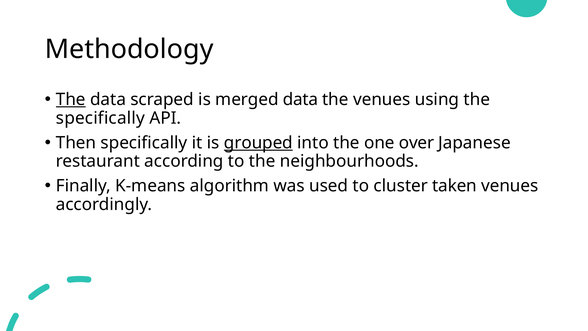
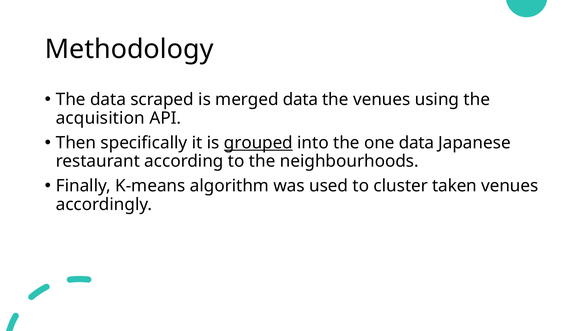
The underline: present -> none (71, 99)
specifically: specifically -> acquisition (100, 118)
one over: over -> data (416, 143)
